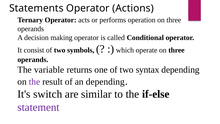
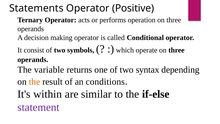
Actions: Actions -> Positive (133, 8)
the colour: purple -> orange (34, 82)
an depending: depending -> conditions (105, 82)
switch: switch -> within (48, 94)
